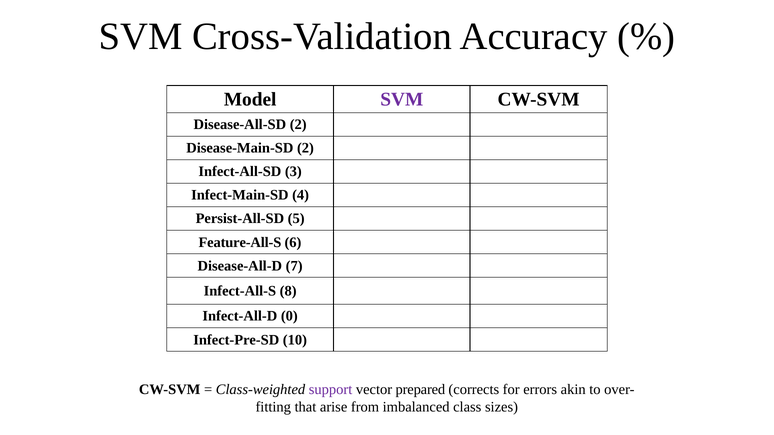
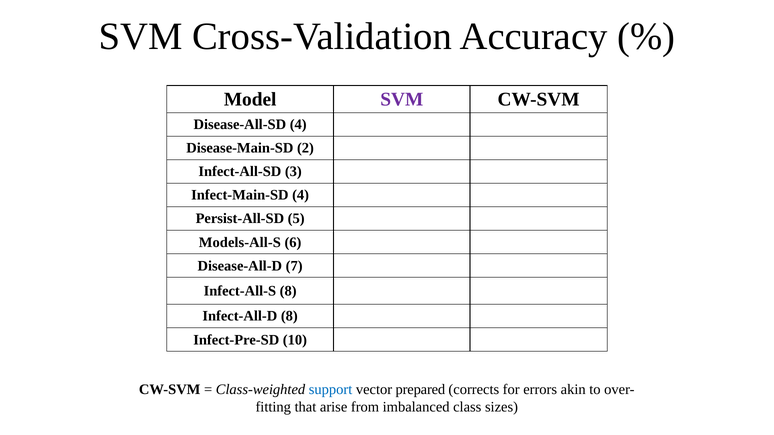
Disease-All-SD 2: 2 -> 4 (298, 125)
Feature-All-S: Feature-All-S -> Models-All-S (240, 242)
Infect-All-D 0: 0 -> 8 (289, 316)
support colour: purple -> blue (331, 390)
